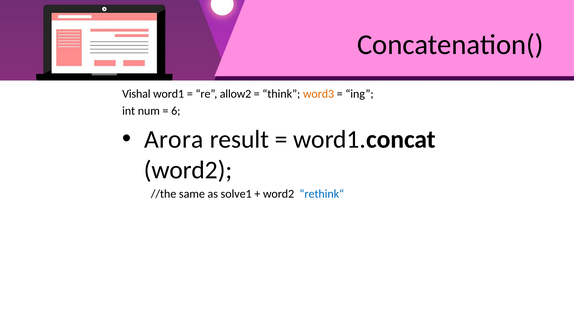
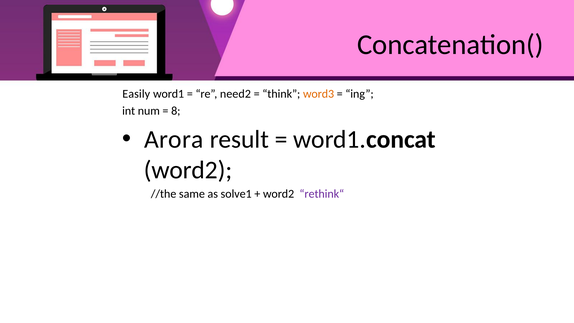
Vishal: Vishal -> Easily (136, 94)
allow2: allow2 -> need2 (235, 94)
6: 6 -> 8 (176, 111)
rethink“ colour: blue -> purple (322, 194)
